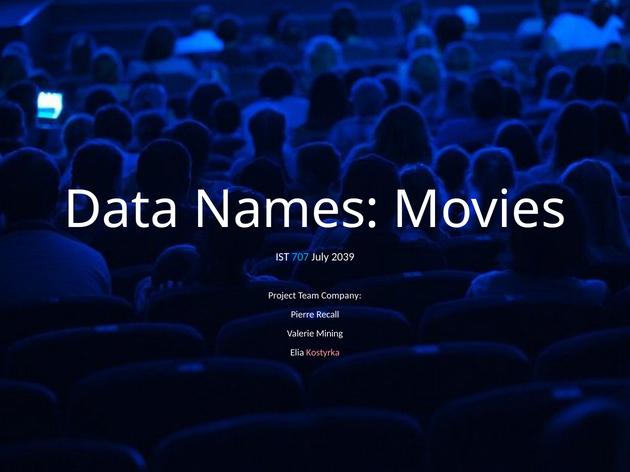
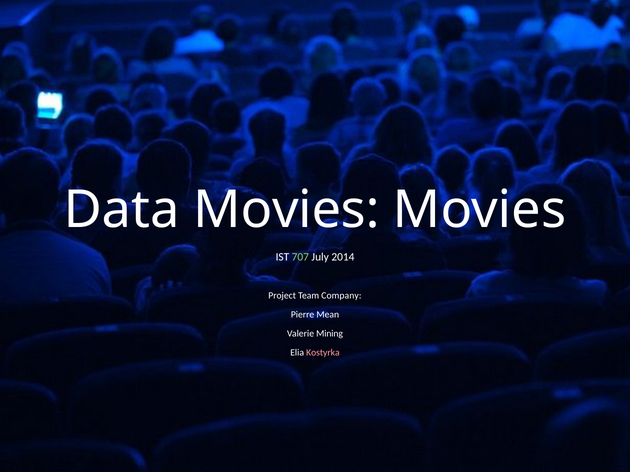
Data Names: Names -> Movies (287, 210)
707 colour: light blue -> light green (300, 257)
2039: 2039 -> 2014 (343, 257)
Recall: Recall -> Mean (328, 315)
